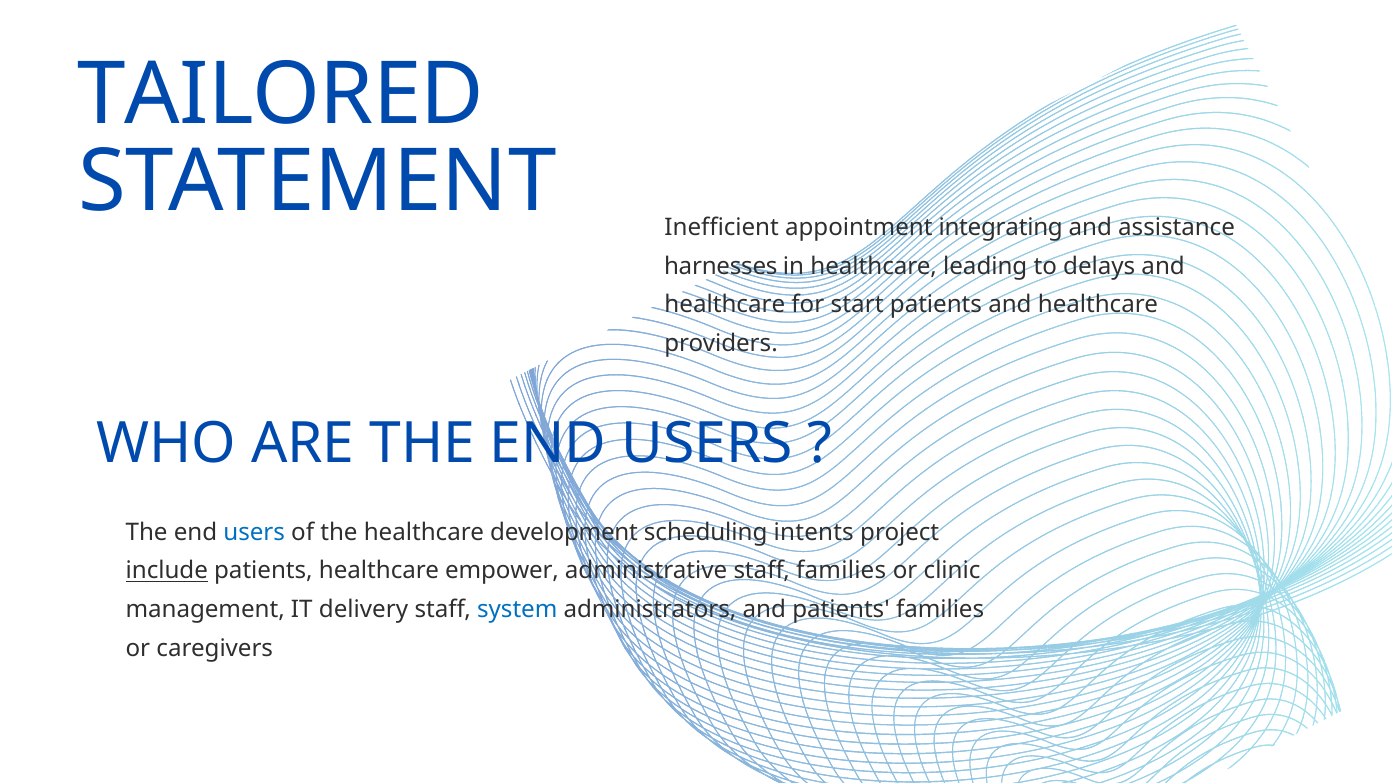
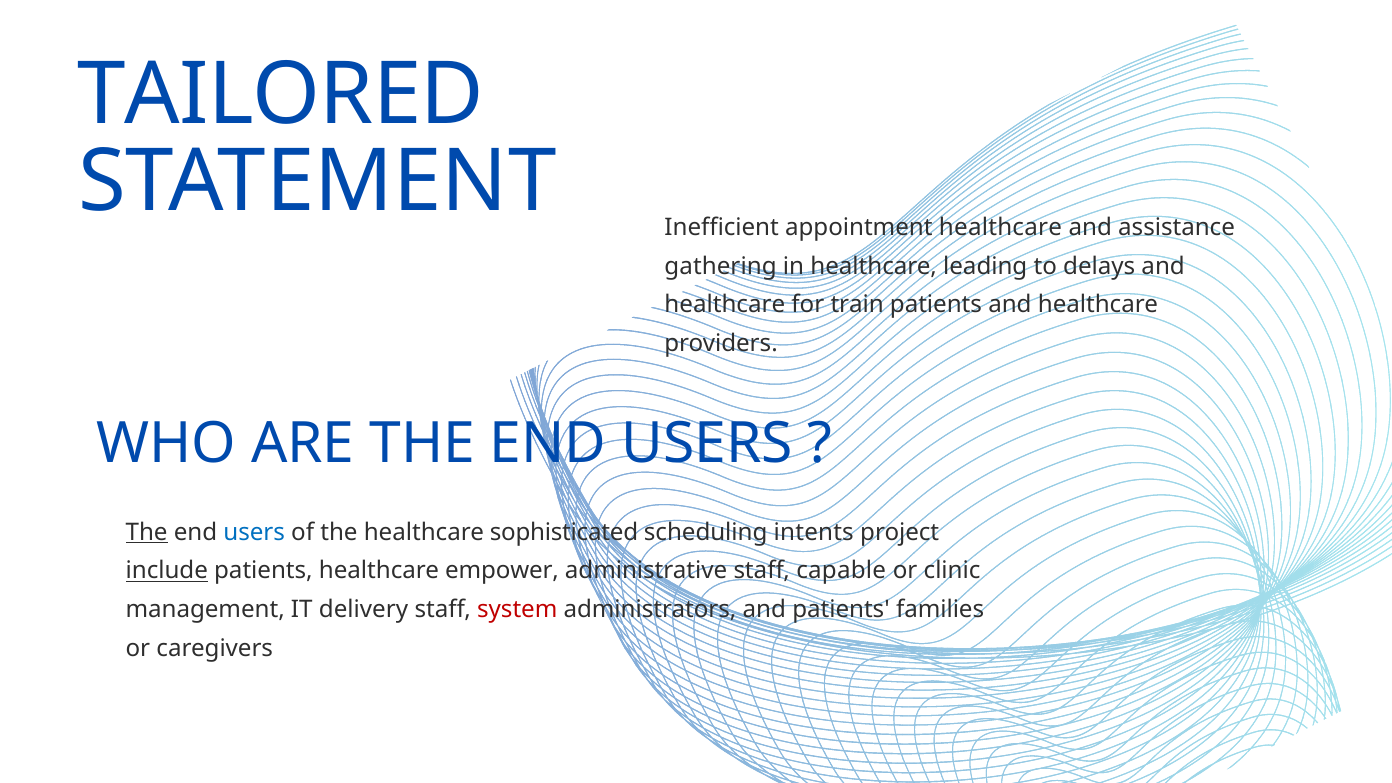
appointment integrating: integrating -> healthcare (1000, 228)
harnesses: harnesses -> gathering (721, 266)
start: start -> train (857, 305)
The underline: none -> present (147, 532)
development: development -> sophisticated (564, 532)
staff families: families -> capable (841, 571)
system colour: blue -> red (517, 610)
